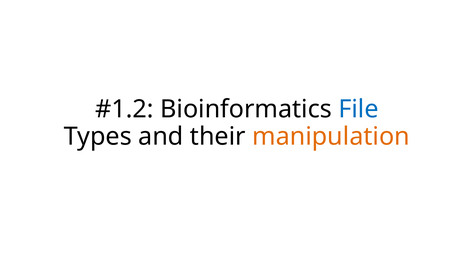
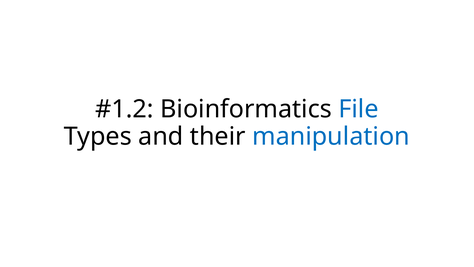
manipulation colour: orange -> blue (331, 136)
